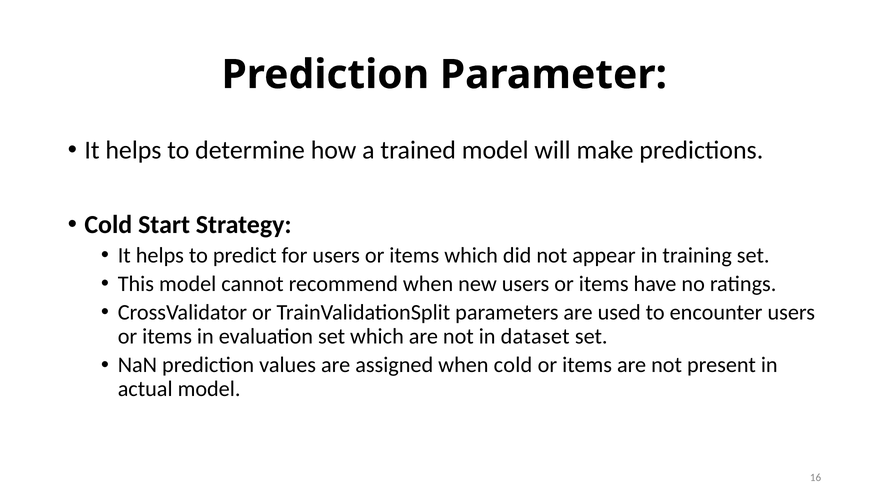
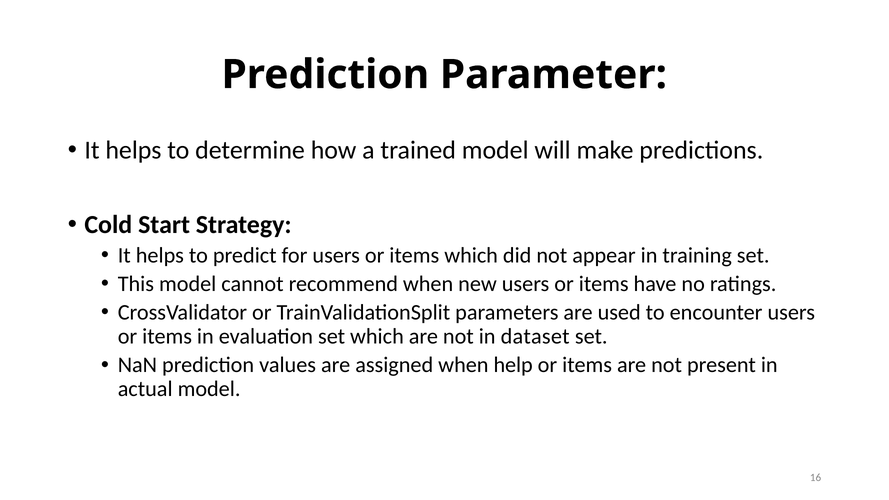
when cold: cold -> help (513, 365)
